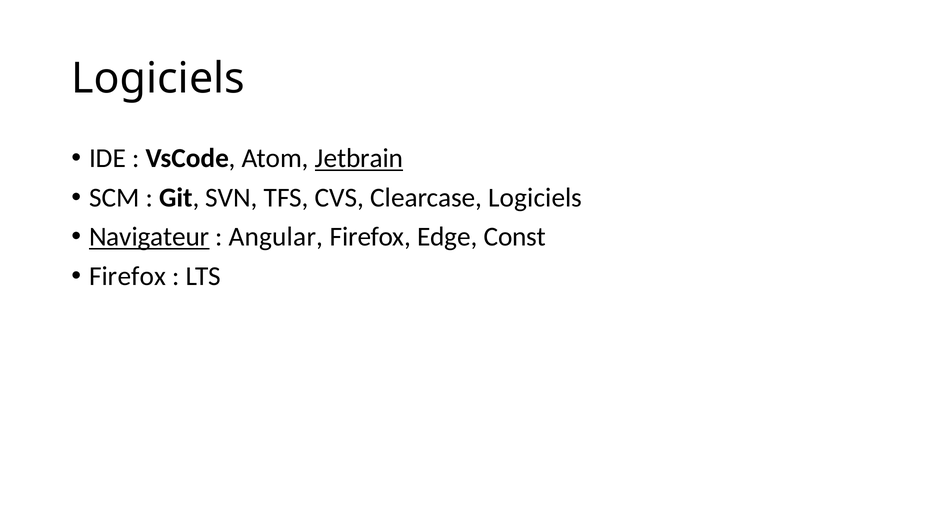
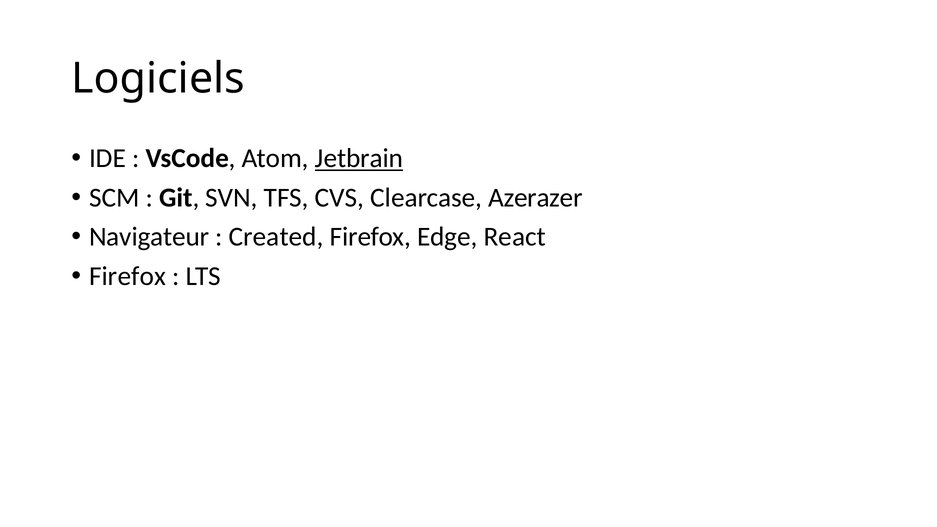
Clearcase Logiciels: Logiciels -> Azerazer (535, 198)
Navigateur underline: present -> none (149, 237)
Angular: Angular -> Created (276, 237)
Const: Const -> React (515, 237)
